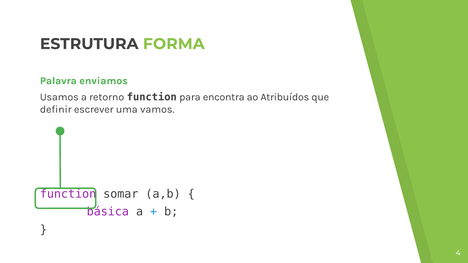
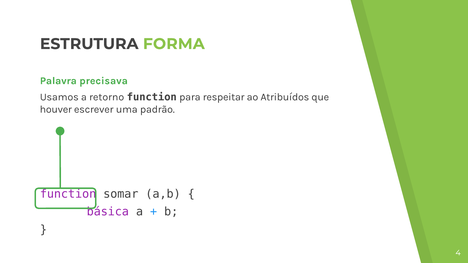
enviamos: enviamos -> precisava (104, 81)
encontra: encontra -> respeitar (224, 97)
definir: definir -> houver (56, 110)
vamos: vamos -> padrão (157, 110)
